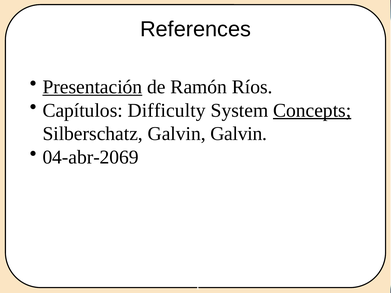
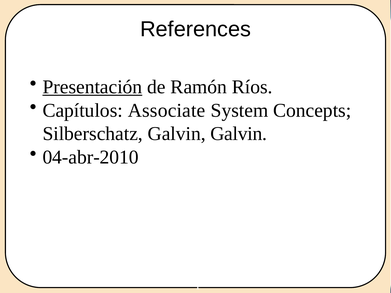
Difficulty: Difficulty -> Associate (167, 110)
Concepts underline: present -> none (312, 110)
04-abr-2069: 04-abr-2069 -> 04-abr-2010 (91, 157)
